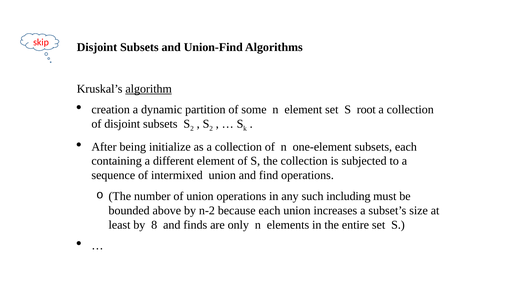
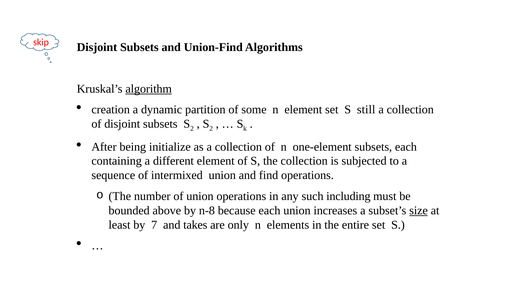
root: root -> still (366, 110)
n-2: n-2 -> n-8 (207, 211)
size underline: none -> present (419, 211)
8: 8 -> 7 (154, 225)
finds: finds -> takes (195, 225)
